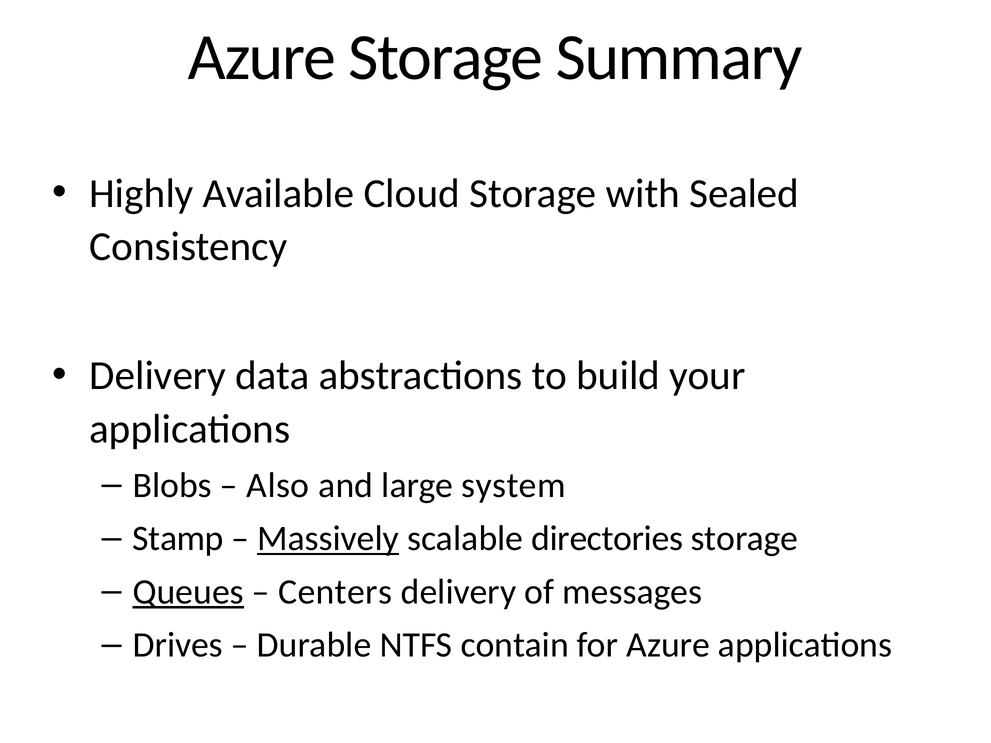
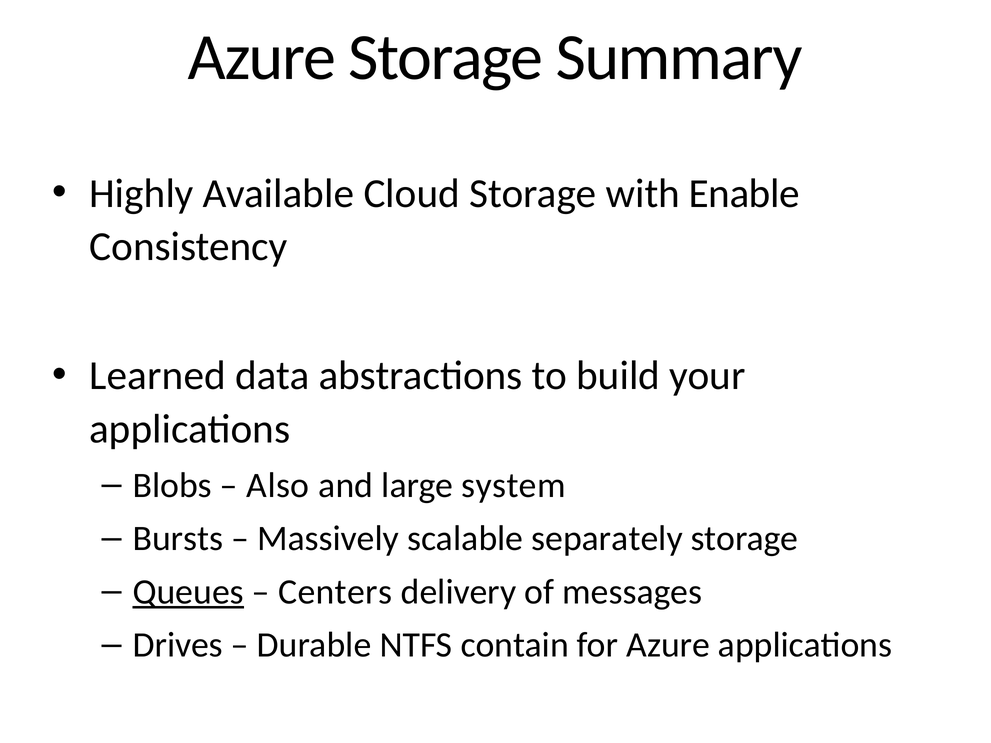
Sealed: Sealed -> Enable (744, 193)
Delivery: Delivery -> Learned (158, 376)
Stamp: Stamp -> Bursts (178, 539)
Massively underline: present -> none (328, 539)
directories: directories -> separately (607, 539)
